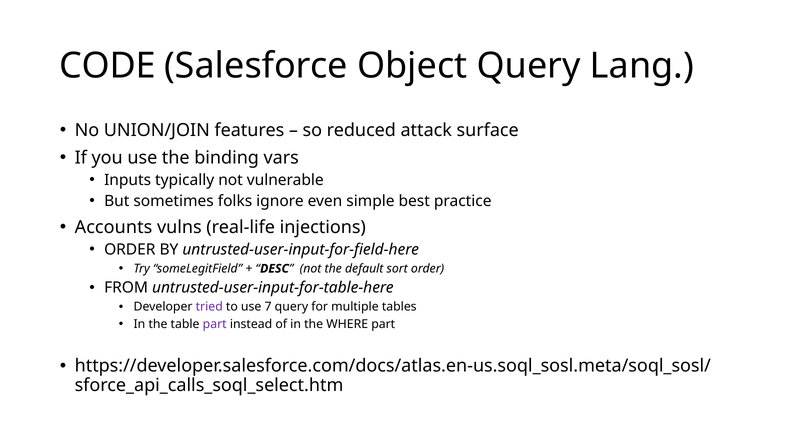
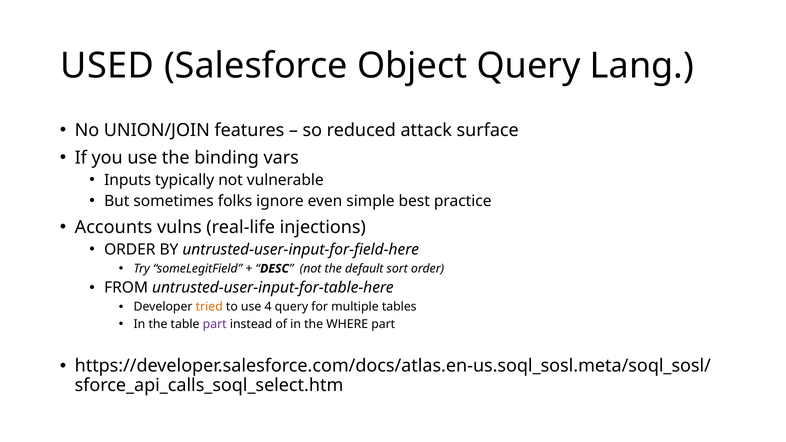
CODE: CODE -> USED (107, 66)
tried colour: purple -> orange (209, 307)
7: 7 -> 4 (268, 307)
